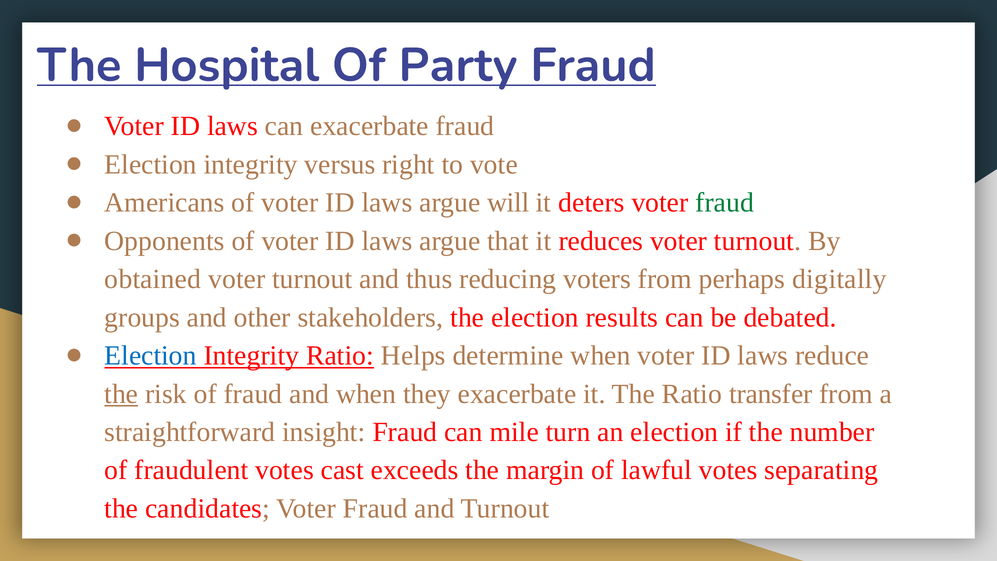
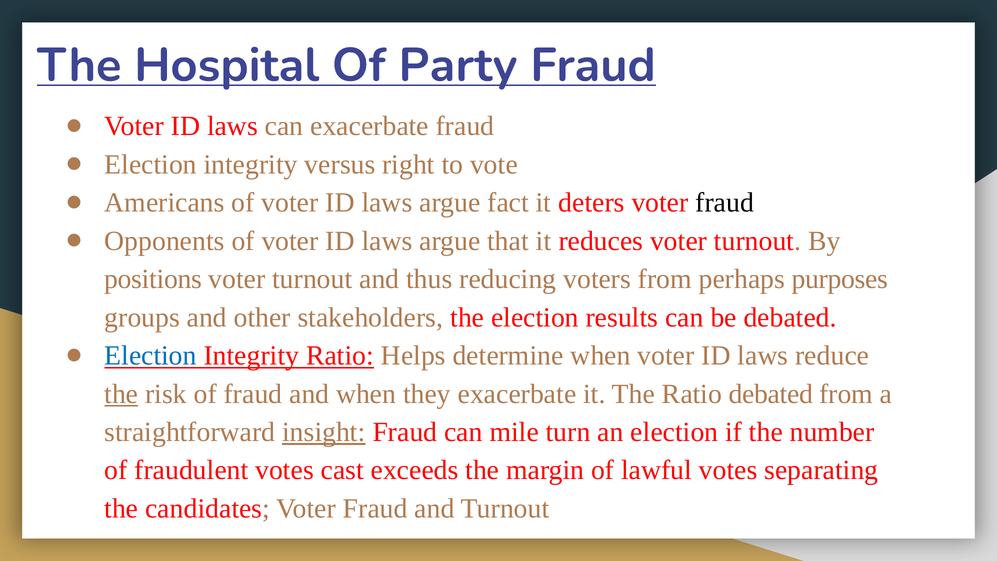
will: will -> fact (508, 203)
fraud colour: green -> black (725, 203)
obtained: obtained -> positions (153, 279)
digitally: digitally -> purposes (840, 279)
Ratio transfer: transfer -> debated (771, 394)
insight underline: none -> present (324, 432)
